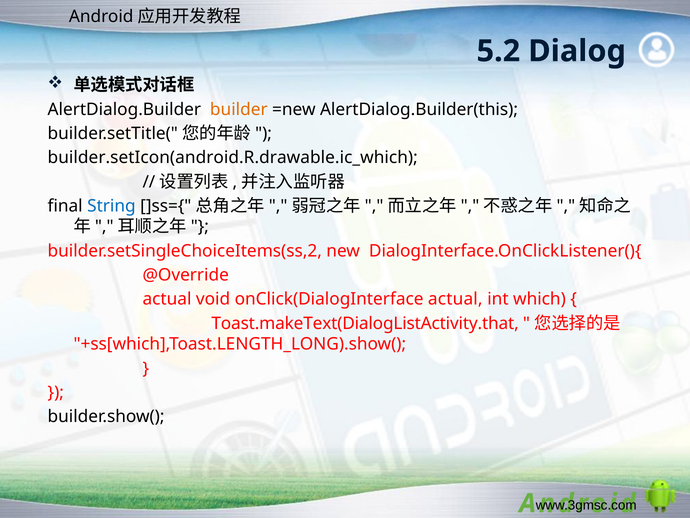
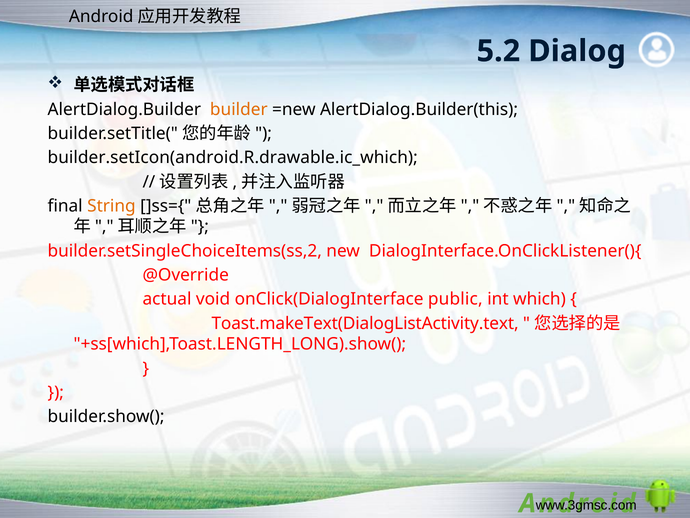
String colour: blue -> orange (111, 206)
onClick(DialogInterface actual: actual -> public (455, 299)
Toast.makeText(DialogListActivity.that: Toast.makeText(DialogListActivity.that -> Toast.makeText(DialogListActivity.text (365, 323)
